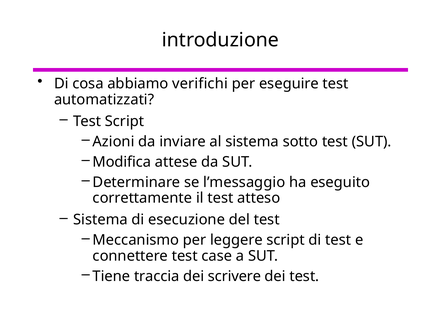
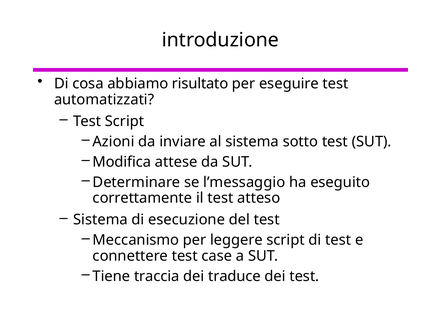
verifichi: verifichi -> risultato (200, 84)
scrivere: scrivere -> traduce (234, 276)
